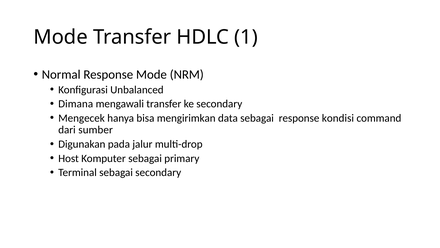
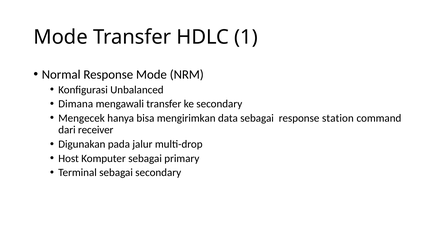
kondisi: kondisi -> station (338, 118)
sumber: sumber -> receiver (96, 130)
